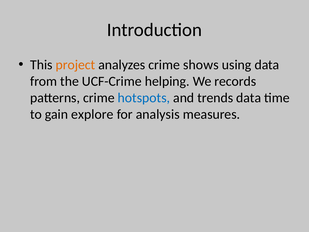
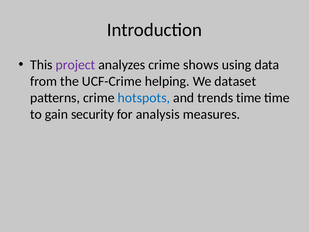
project colour: orange -> purple (75, 65)
records: records -> dataset (235, 81)
trends data: data -> time (249, 98)
explore: explore -> security (92, 114)
